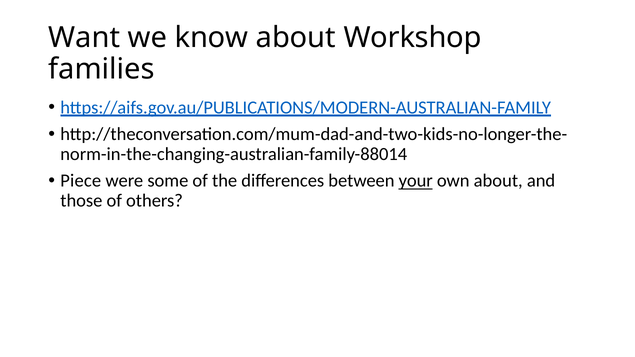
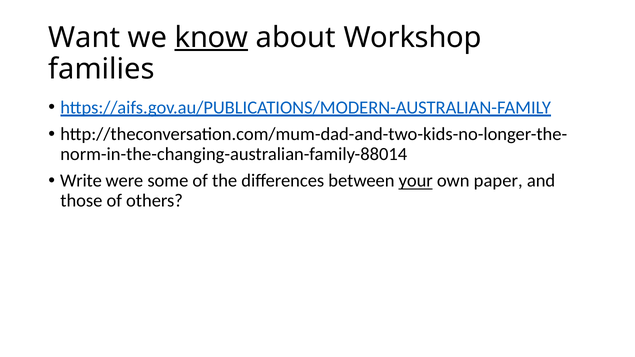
know underline: none -> present (211, 38)
Piece: Piece -> Write (81, 181)
own about: about -> paper (498, 181)
